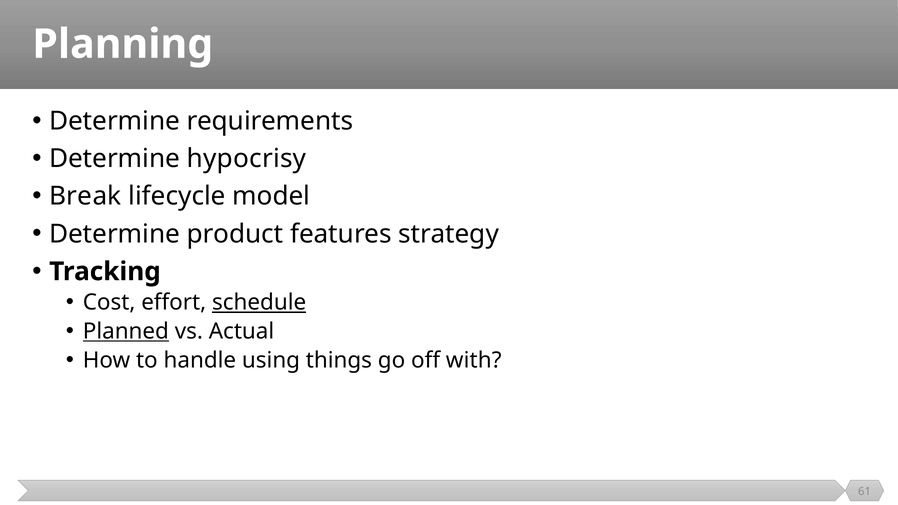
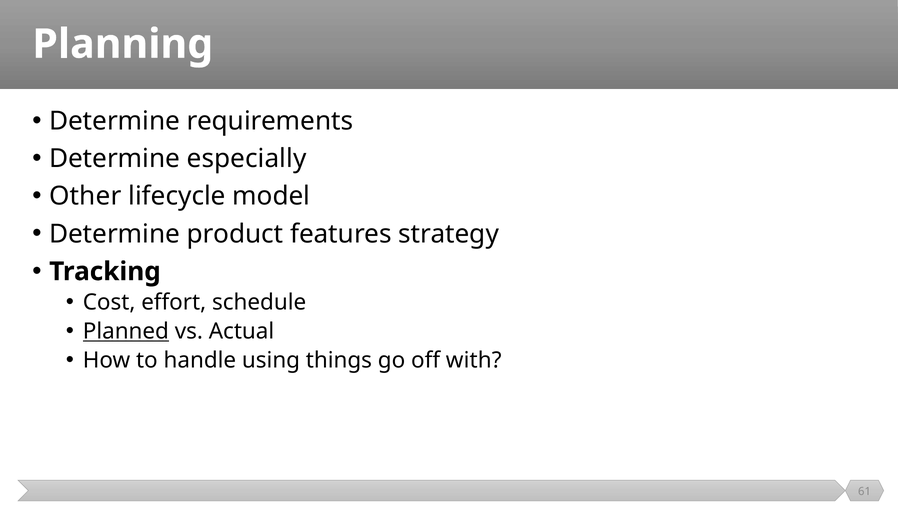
hypocrisy: hypocrisy -> especially (247, 159)
Break: Break -> Other (85, 196)
schedule underline: present -> none (259, 303)
